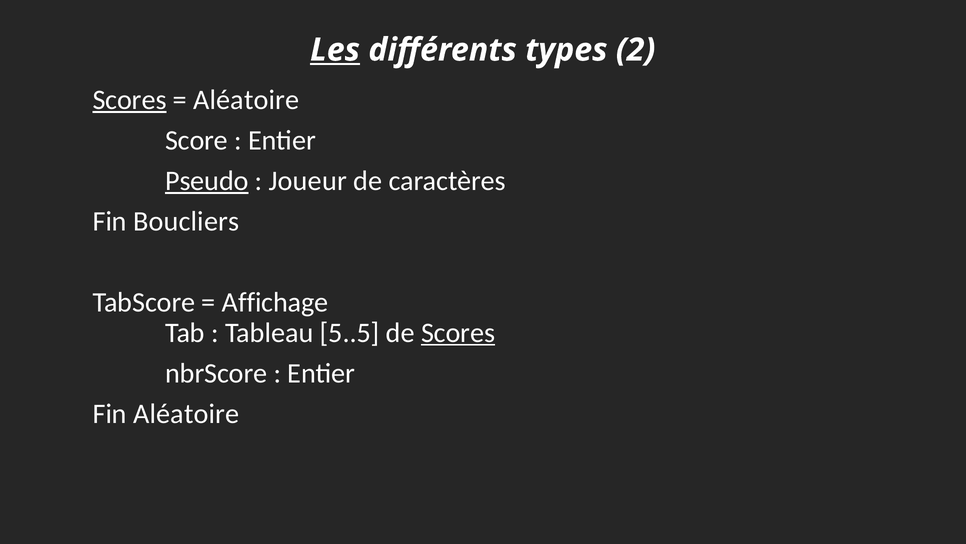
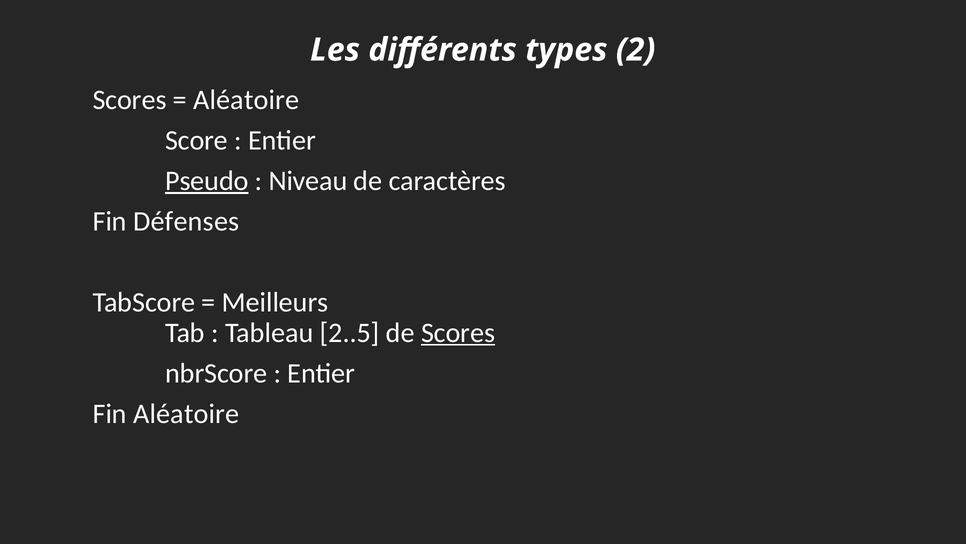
Les underline: present -> none (335, 50)
Scores underline: present -> none (130, 100)
Joueur: Joueur -> Niveau (308, 181)
Boucliers: Boucliers -> Défenses (186, 221)
Affichage: Affichage -> Meilleurs (275, 302)
5..5: 5..5 -> 2..5 (350, 332)
